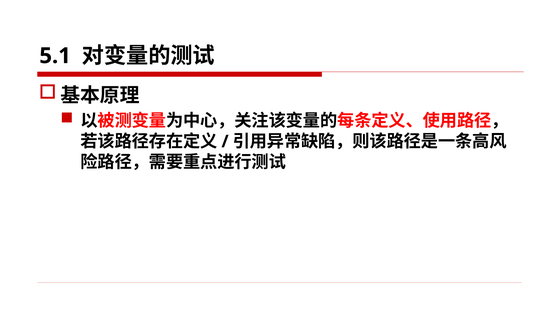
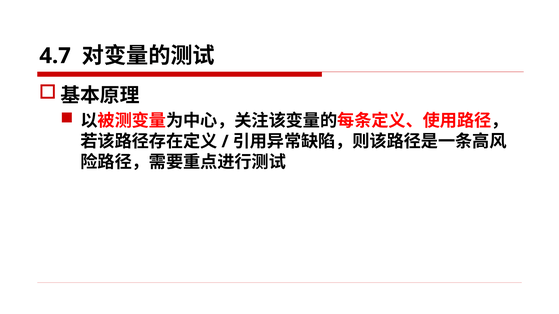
5.1: 5.1 -> 4.7 (55, 56)
